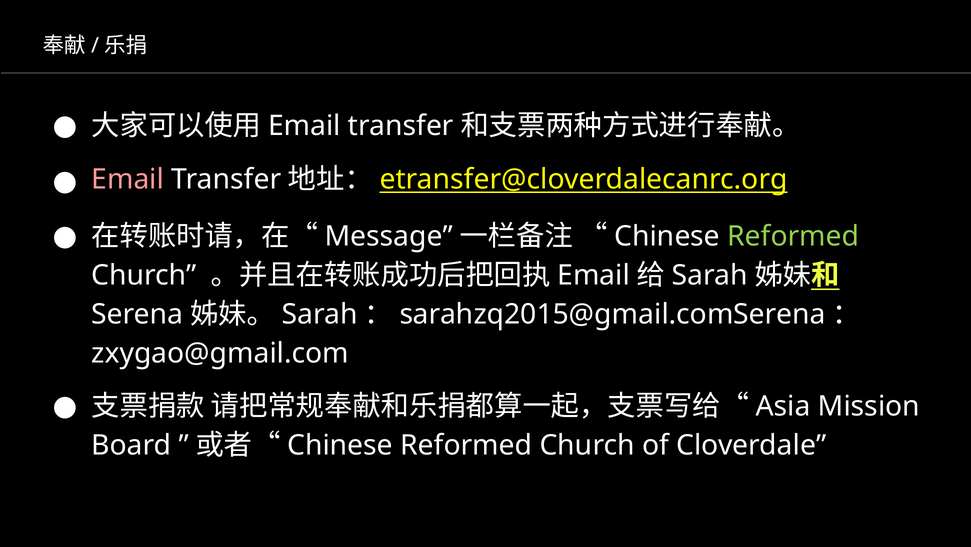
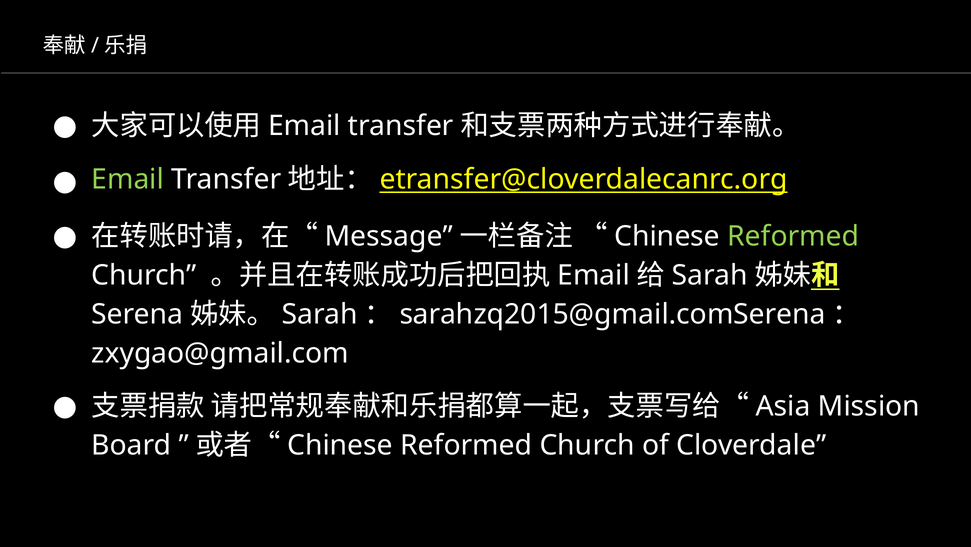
Email colour: pink -> light green (128, 179)
